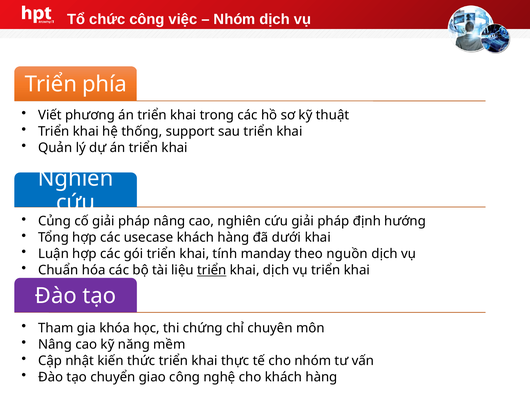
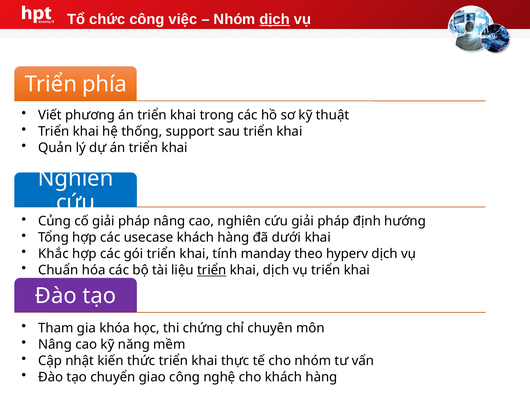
dịch underline: none -> present (275, 19)
Luận: Luận -> Khắc (53, 254)
nguồn: nguồn -> hyperv (347, 254)
